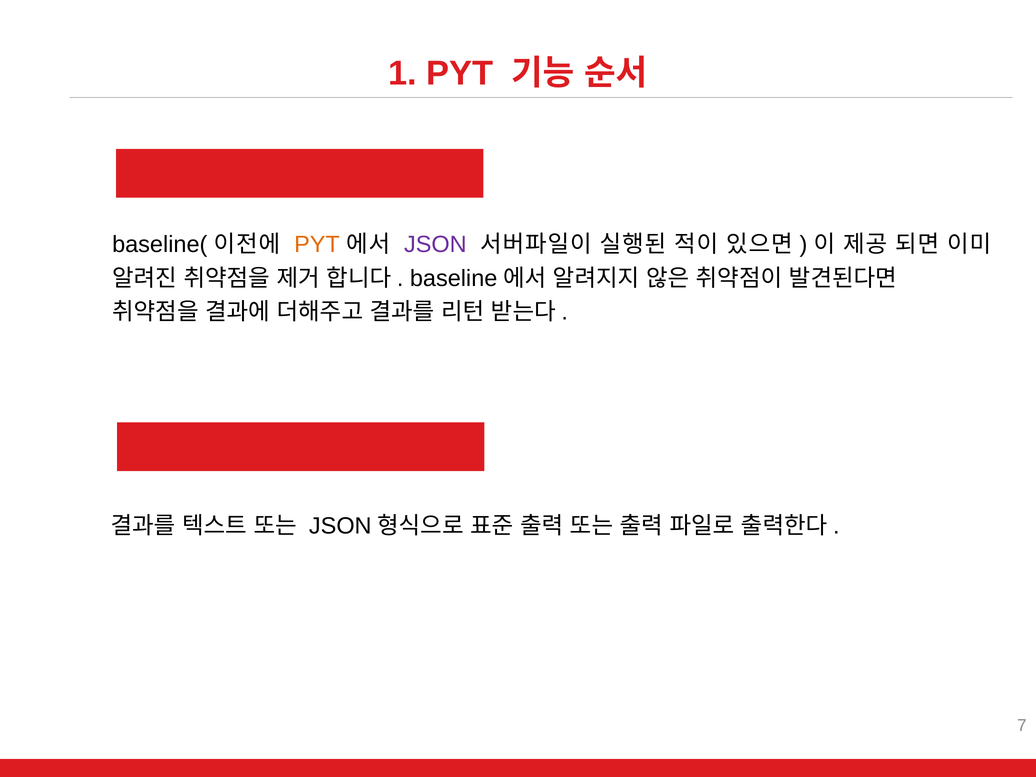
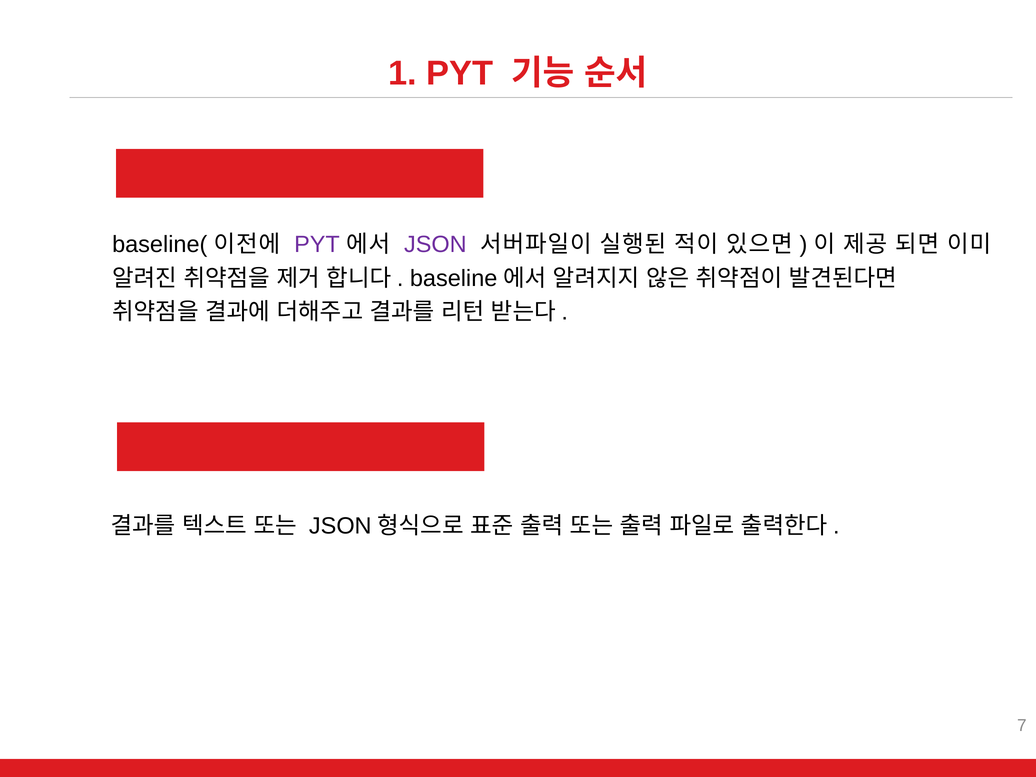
PYT colour: orange -> purple (317, 244)
